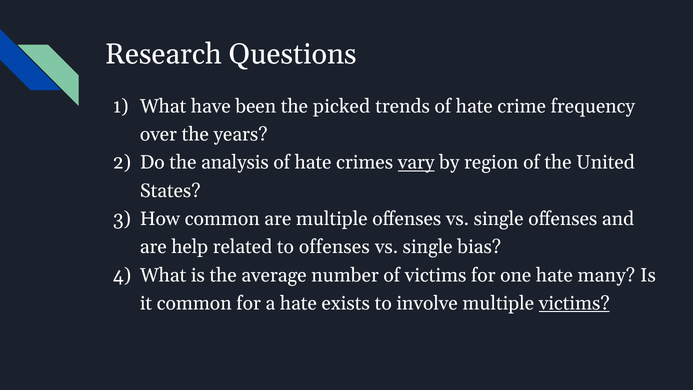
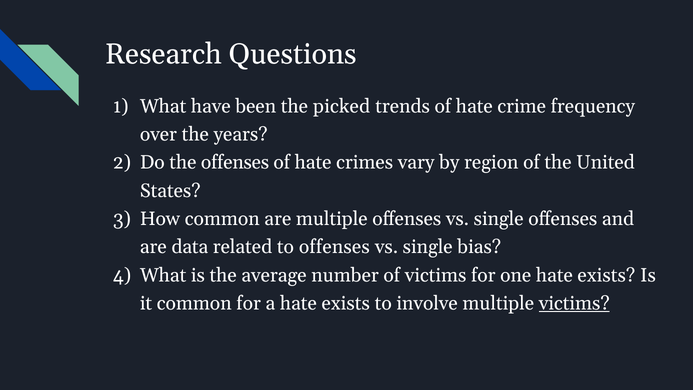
the analysis: analysis -> offenses (235, 163)
vary underline: present -> none (416, 163)
help: help -> data (190, 247)
one hate many: many -> exists (606, 275)
